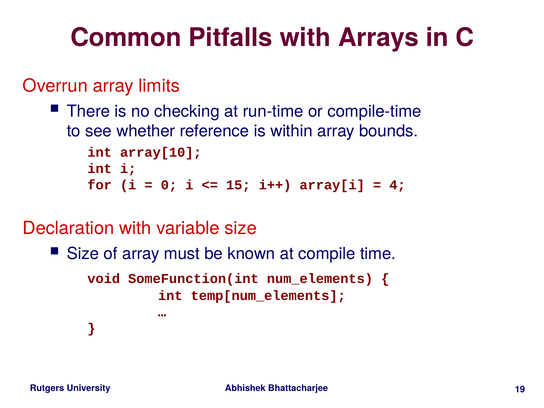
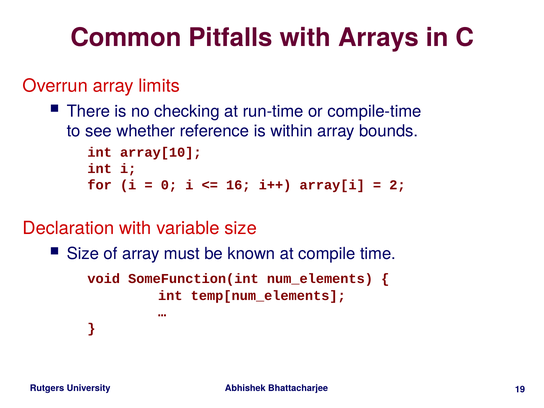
15: 15 -> 16 (238, 185)
4: 4 -> 2 (397, 185)
